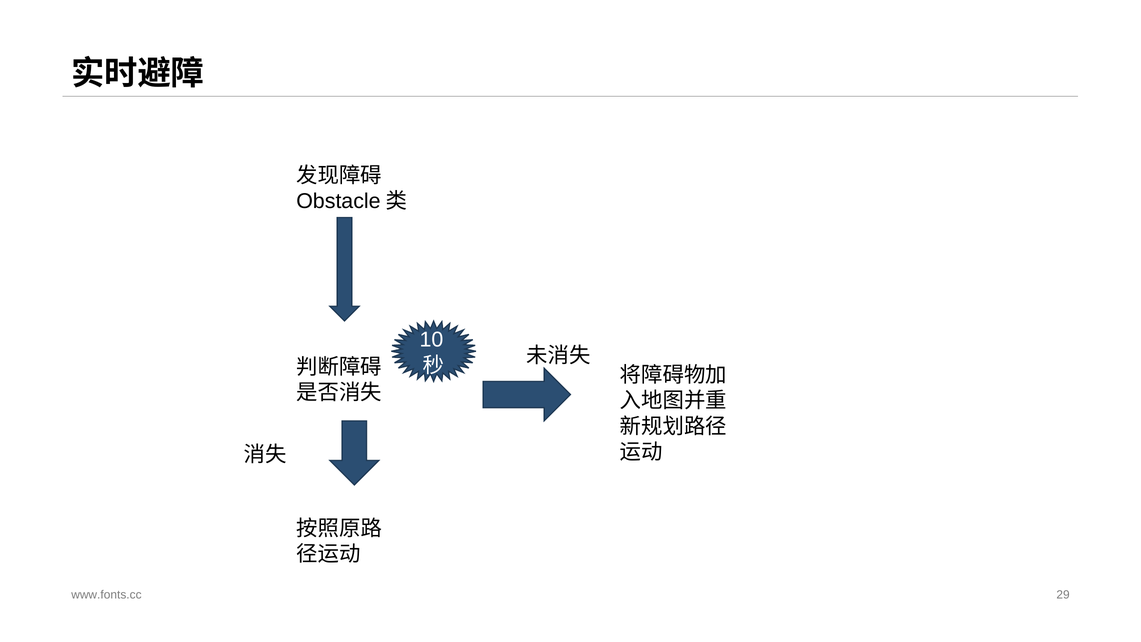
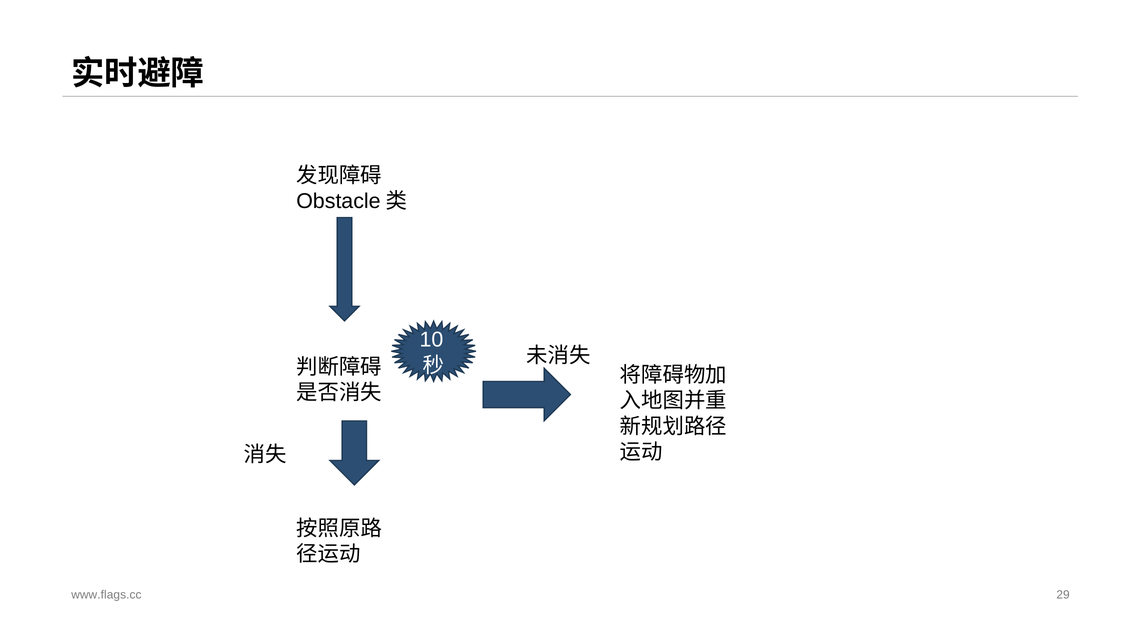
www.fonts.cc: www.fonts.cc -> www.flags.cc (106, 594)
